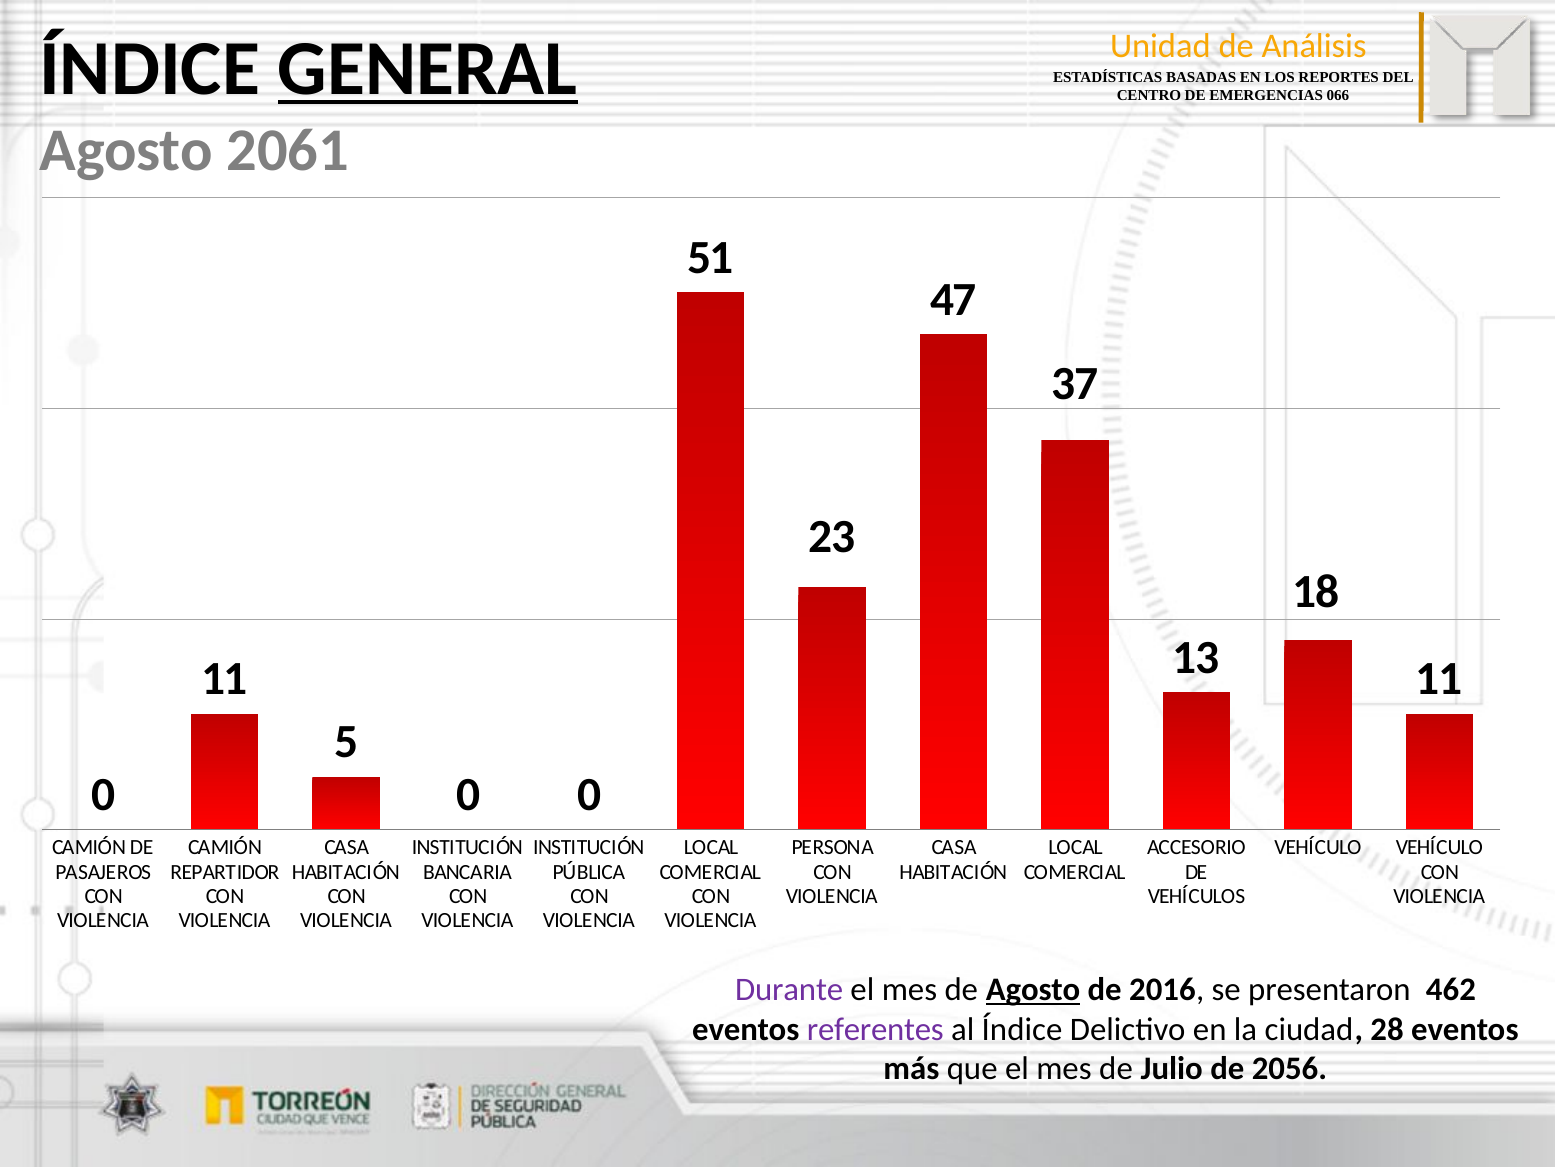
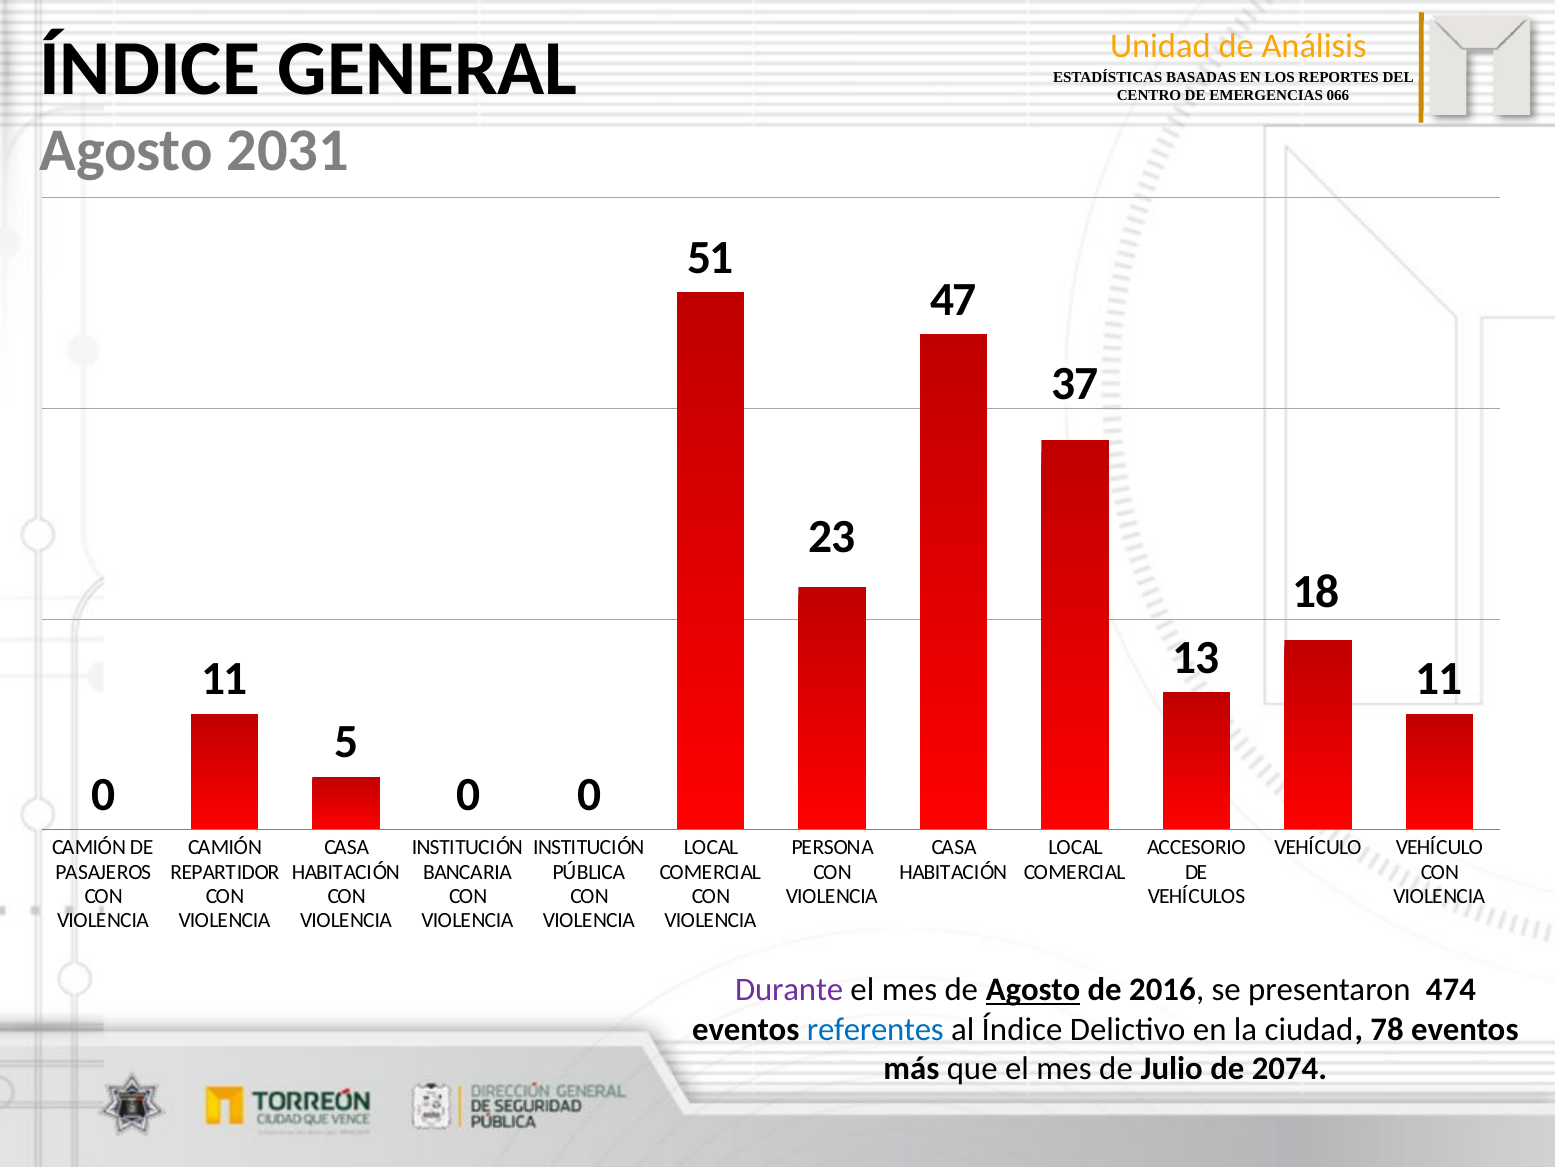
GENERAL underline: present -> none (428, 68)
2061: 2061 -> 2031 (288, 150)
462: 462 -> 474 (1451, 990)
referentes colour: purple -> blue (875, 1029)
28: 28 -> 78 (1387, 1029)
2056: 2056 -> 2074 (1289, 1068)
